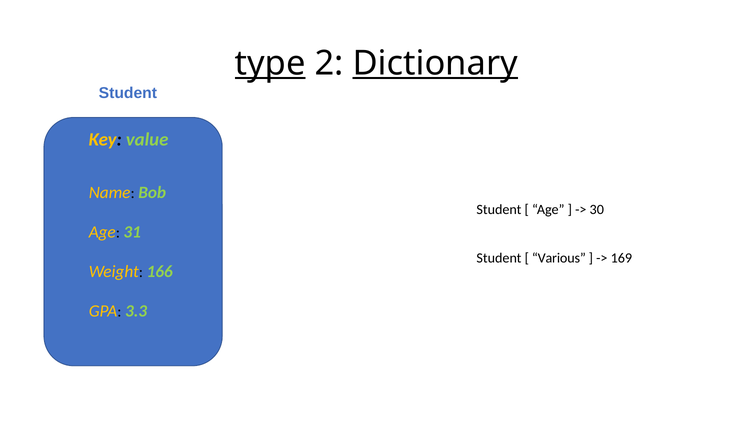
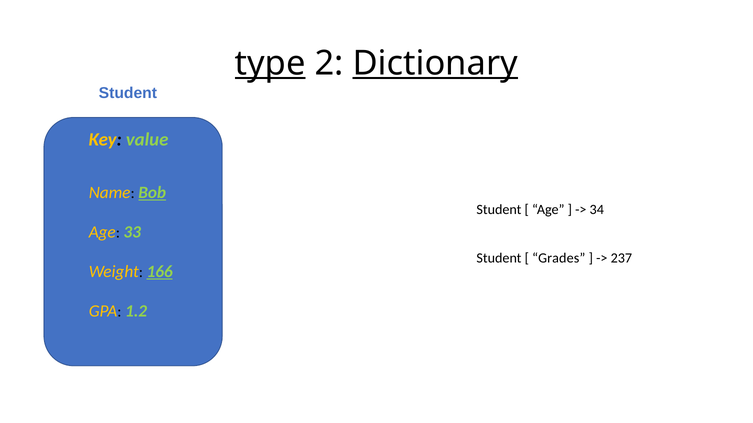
Bob underline: none -> present (152, 193)
30: 30 -> 34 (597, 210)
31: 31 -> 33 (132, 232)
Various: Various -> Grades (559, 258)
169: 169 -> 237 (621, 258)
166 underline: none -> present (160, 272)
3.3: 3.3 -> 1.2 (136, 311)
